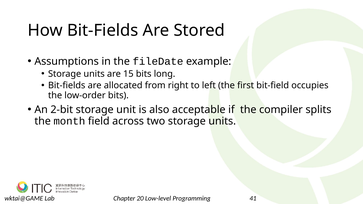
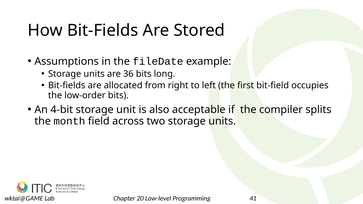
15: 15 -> 36 (128, 74)
2-bit: 2-bit -> 4-bit (62, 110)
